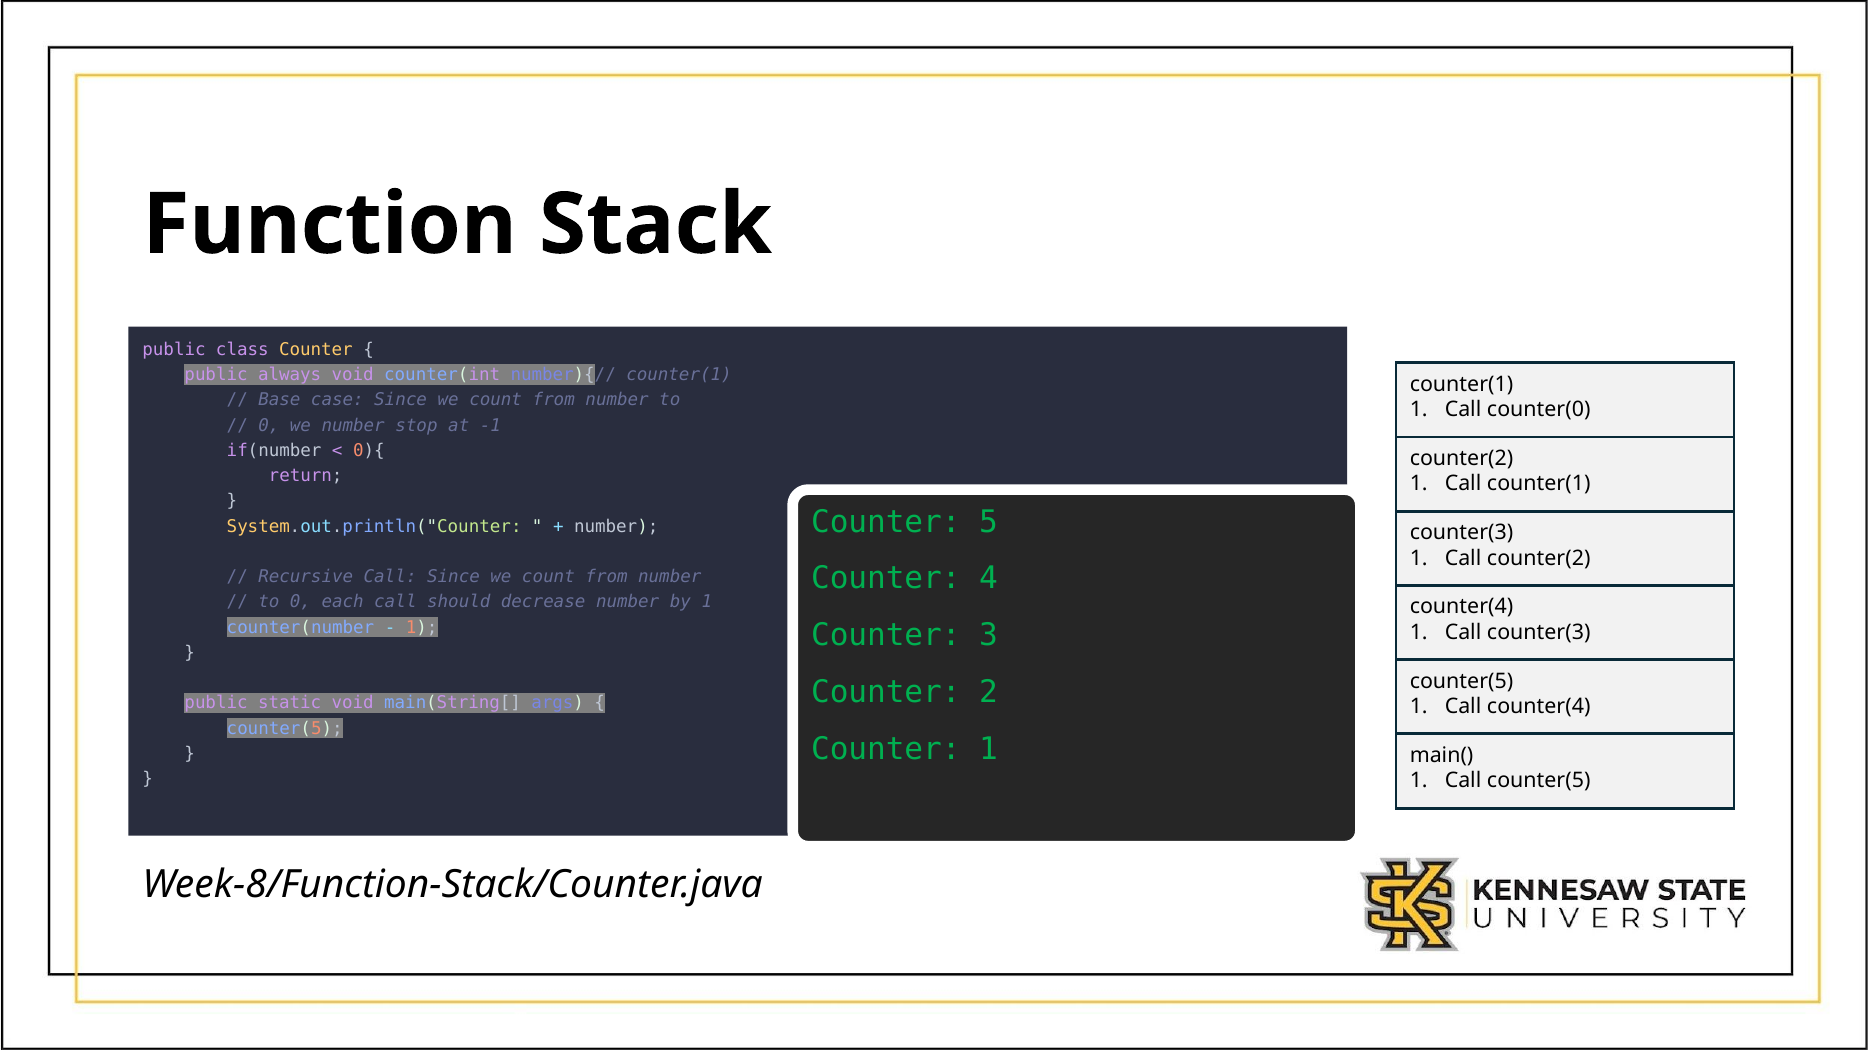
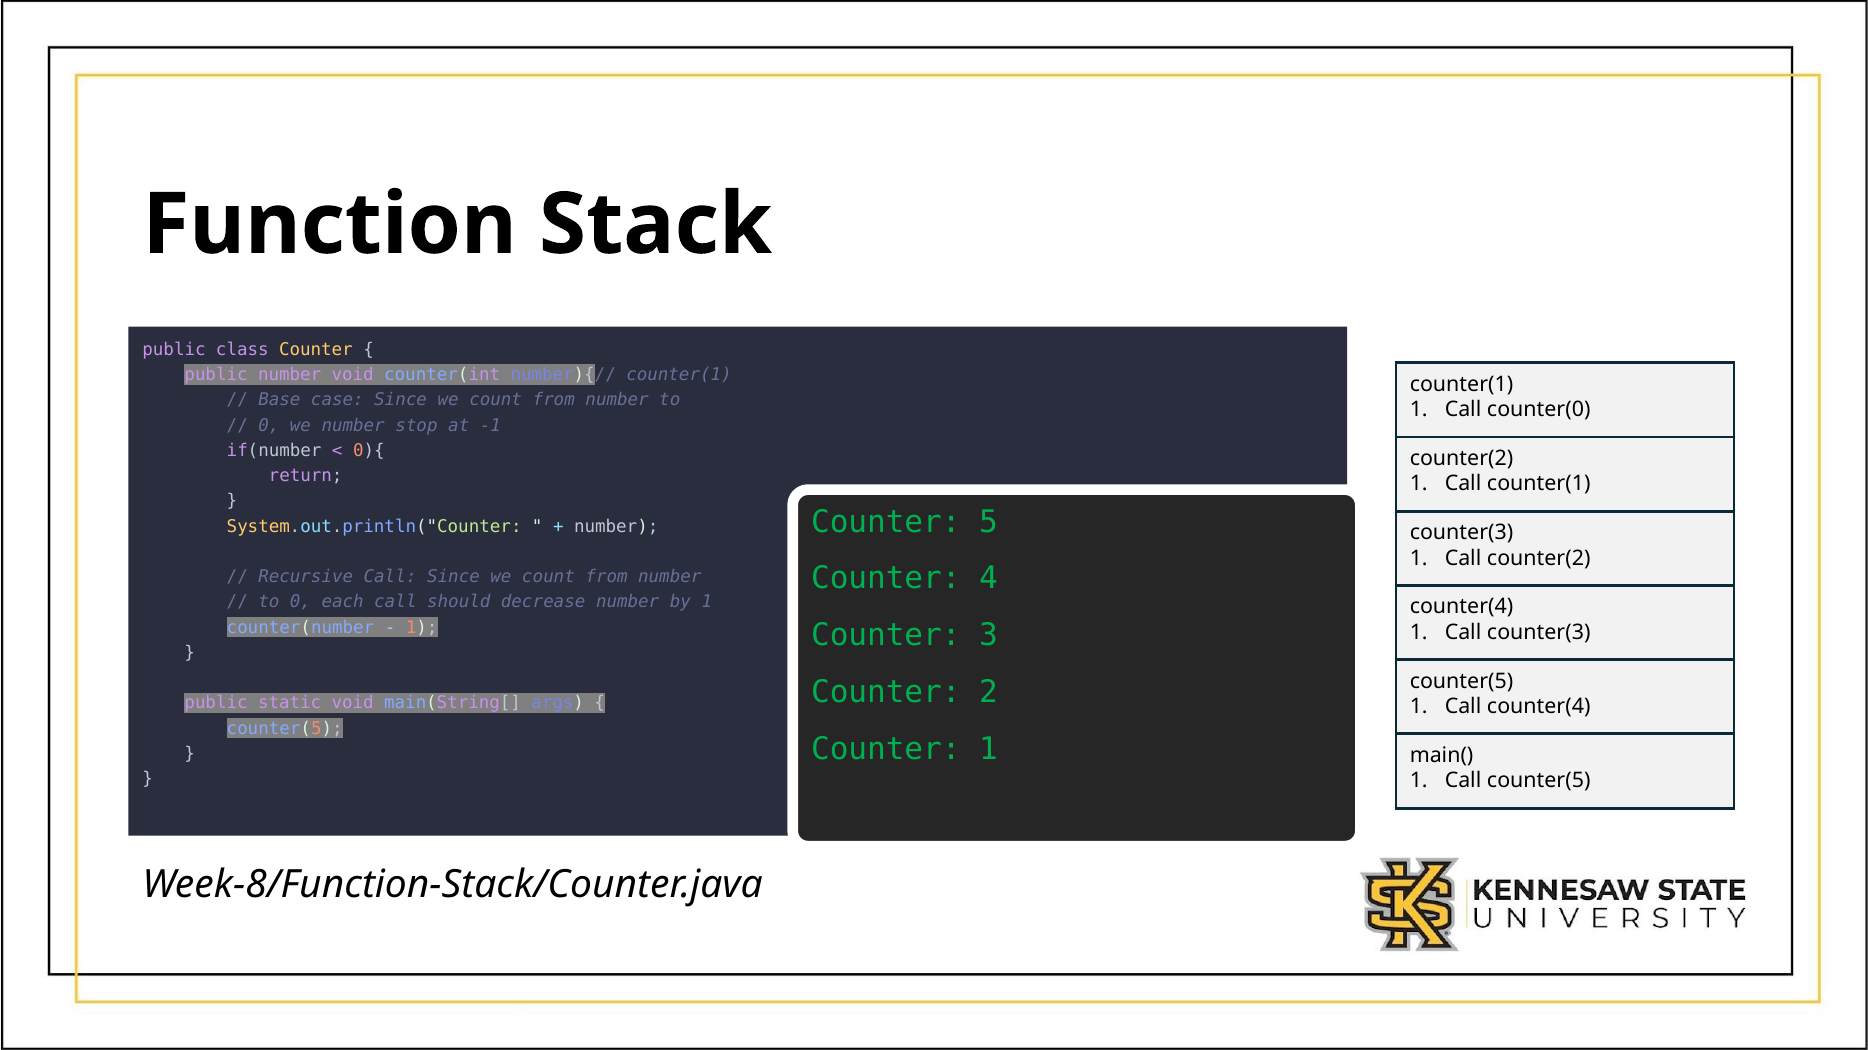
public always: always -> number (290, 375)
